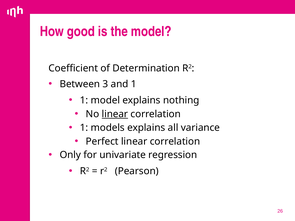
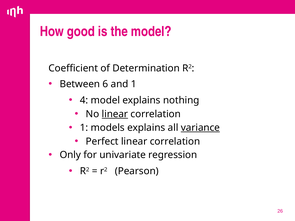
3: 3 -> 6 (105, 84)
1: 1 -> 4 (84, 100)
variance underline: none -> present (200, 128)
